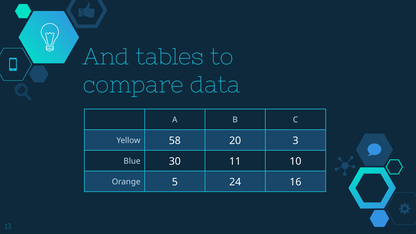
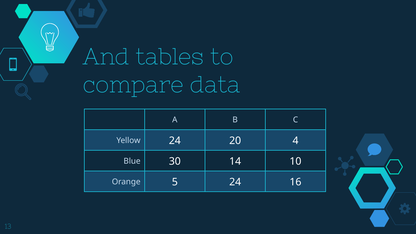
Yellow 58: 58 -> 24 (175, 141)
3: 3 -> 4 (295, 141)
11: 11 -> 14 (235, 161)
